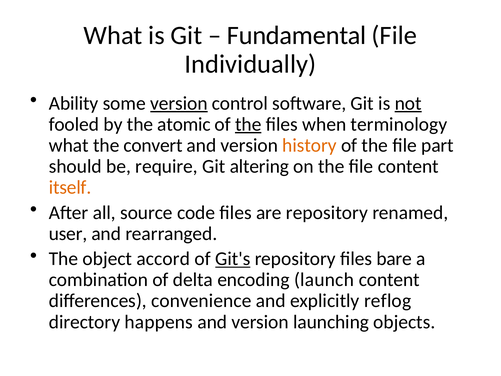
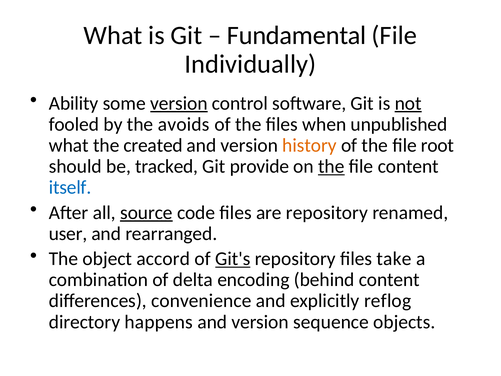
atomic: atomic -> avoids (184, 124)
the underline: present -> none (248, 124)
terminology: terminology -> unpublished (399, 124)
convert: convert -> created (153, 145)
part: part -> root (438, 145)
require: require -> tracked (167, 166)
altering: altering -> provide (259, 166)
the underline: none -> present (331, 166)
itself colour: orange -> blue (70, 187)
source underline: none -> present (146, 212)
bare: bare -> take (394, 259)
launch: launch -> behind (324, 280)
launching: launching -> sequence (331, 322)
